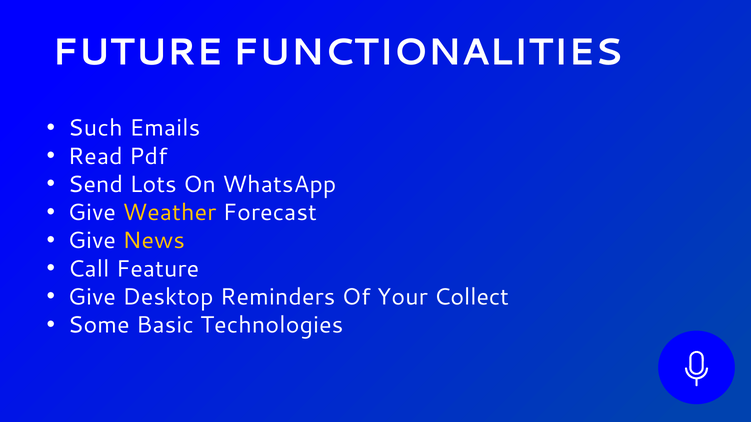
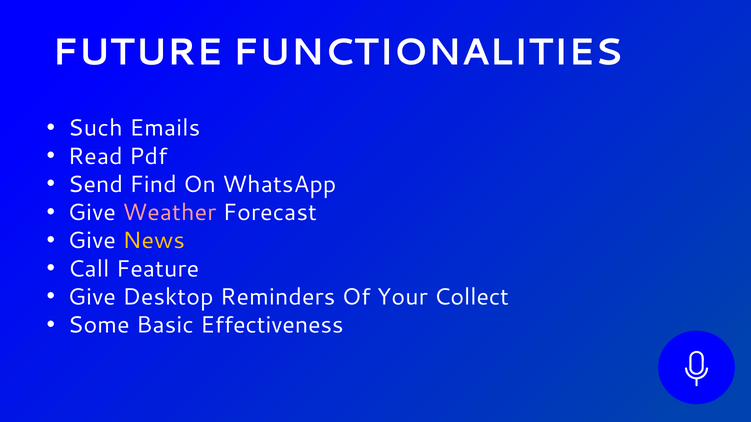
Lots: Lots -> Find (153, 185)
Weather colour: yellow -> pink (169, 213)
Technologies: Technologies -> Effectiveness (272, 326)
